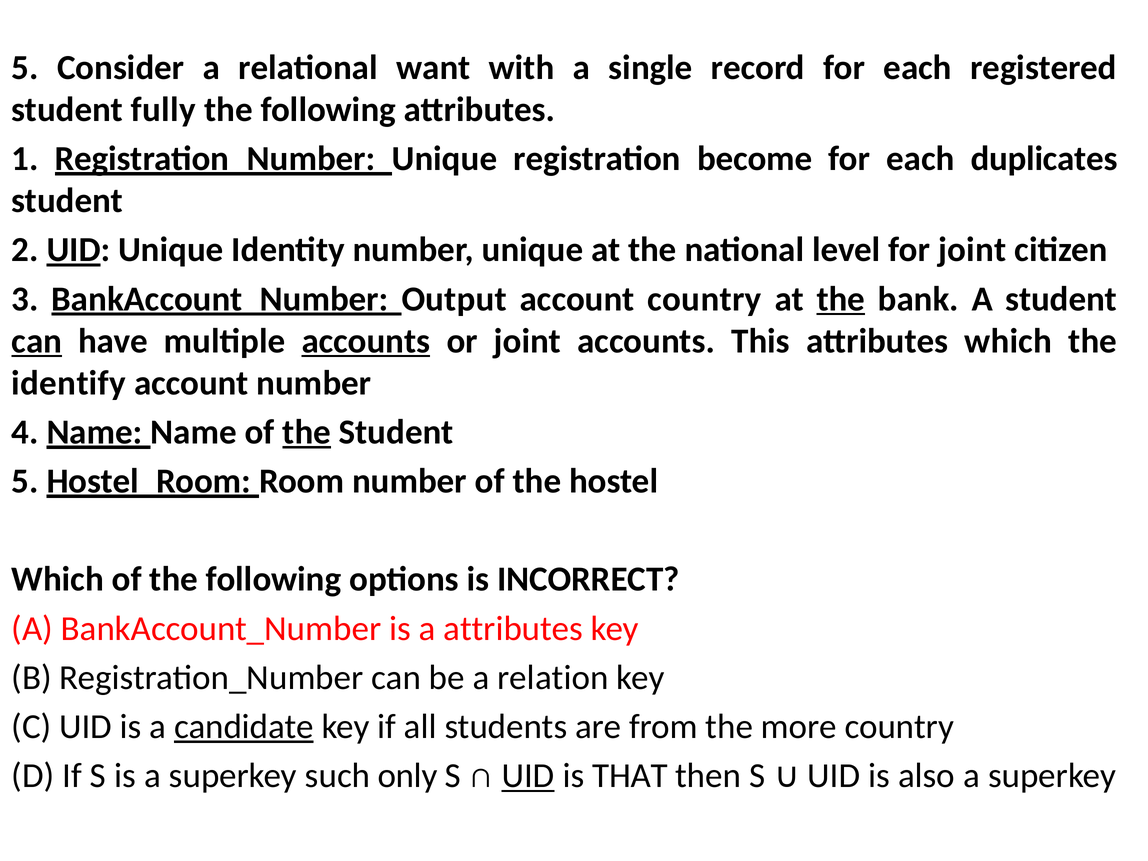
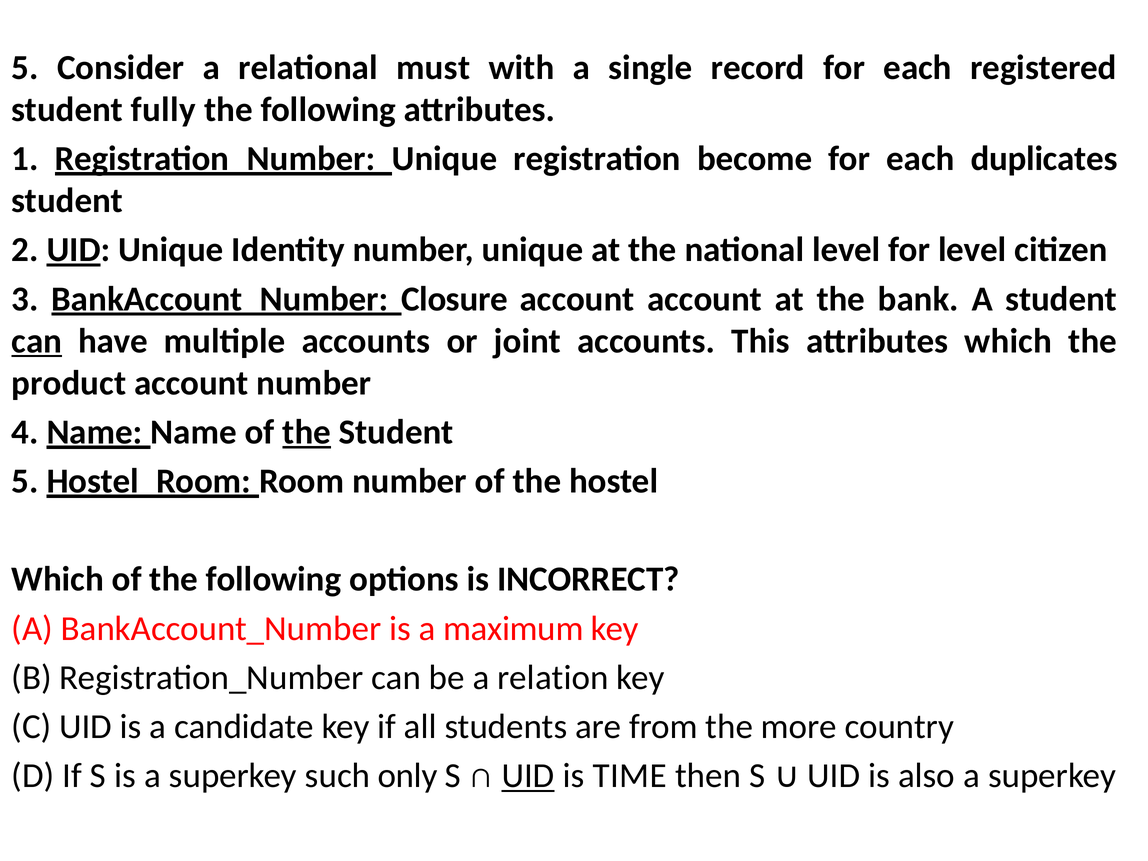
want: want -> must (433, 68)
for joint: joint -> level (972, 250)
Output: Output -> Closure (454, 299)
account country: country -> account (705, 299)
the underline: present -> none (841, 299)
accounts underline: present -> none (366, 341)
identify: identify -> product (69, 383)
a attributes: attributes -> maximum (513, 629)
candidate underline: present -> none (244, 727)
THAT: THAT -> TIME (630, 776)
